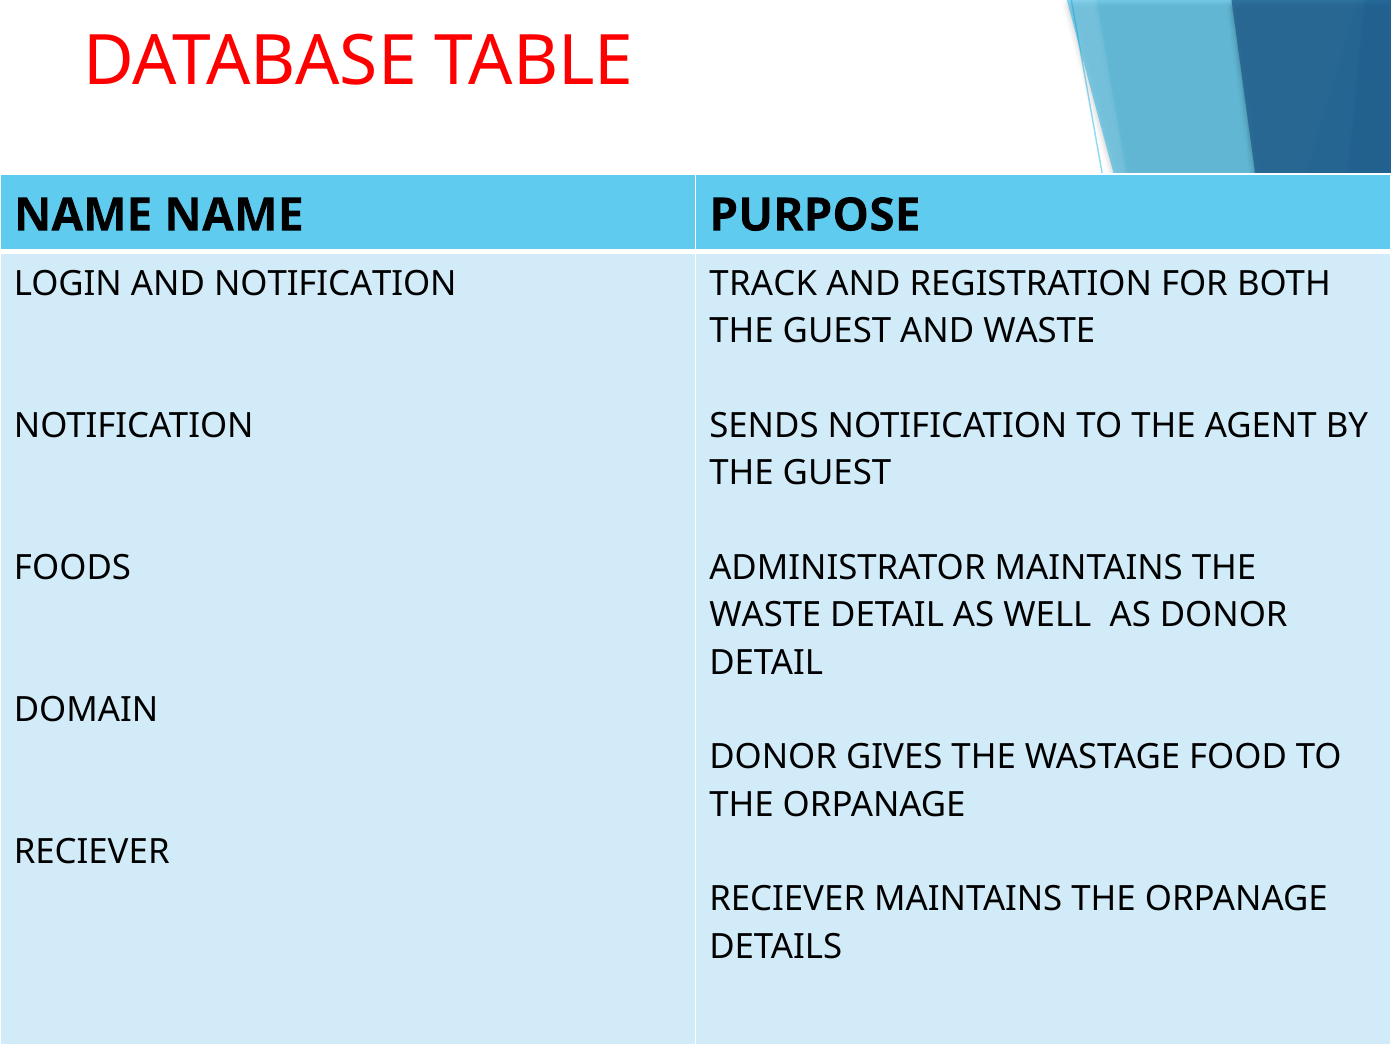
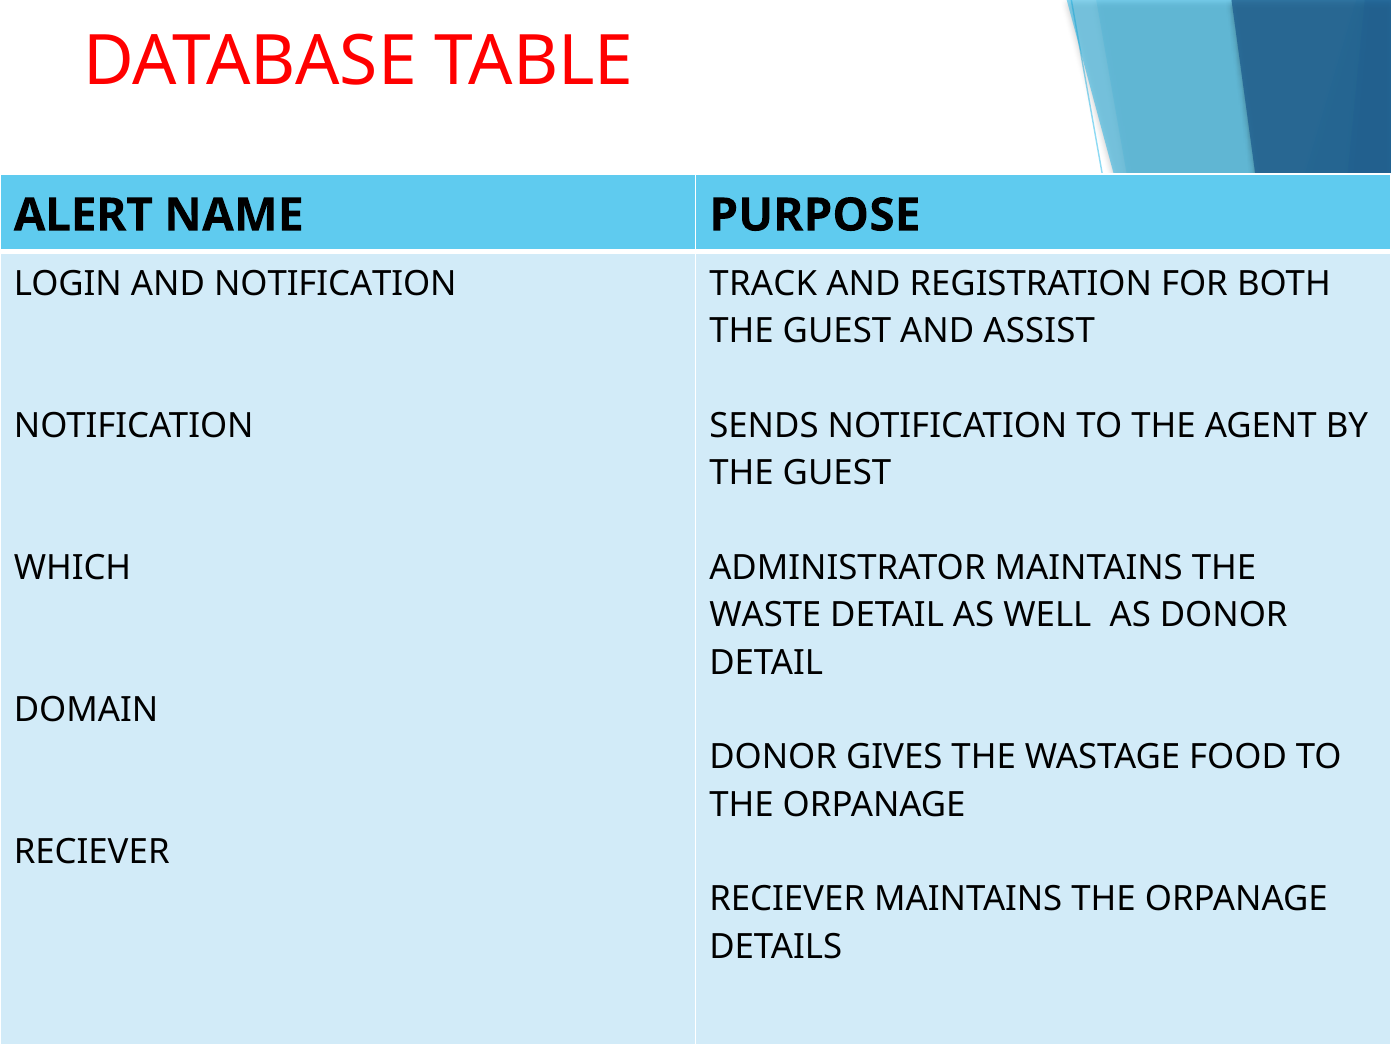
NAME: NAME -> ALERT (83, 215)
AND WASTE: WASTE -> ASSIST (1039, 331)
FOODS: FOODS -> WHICH (73, 568)
